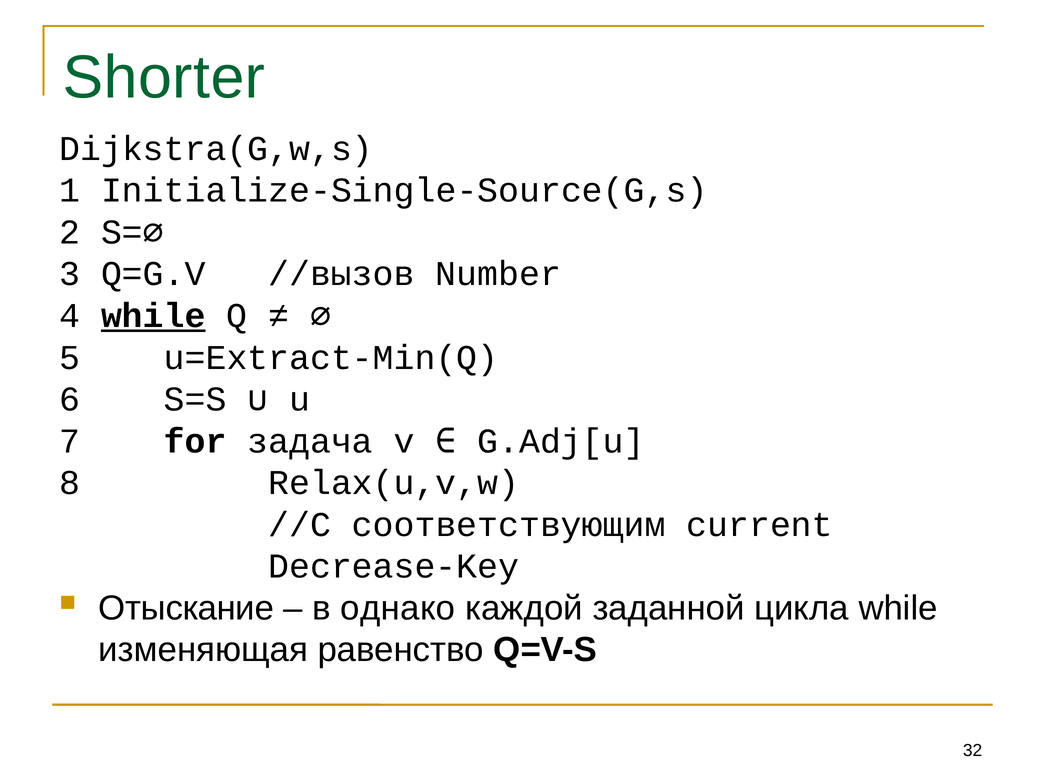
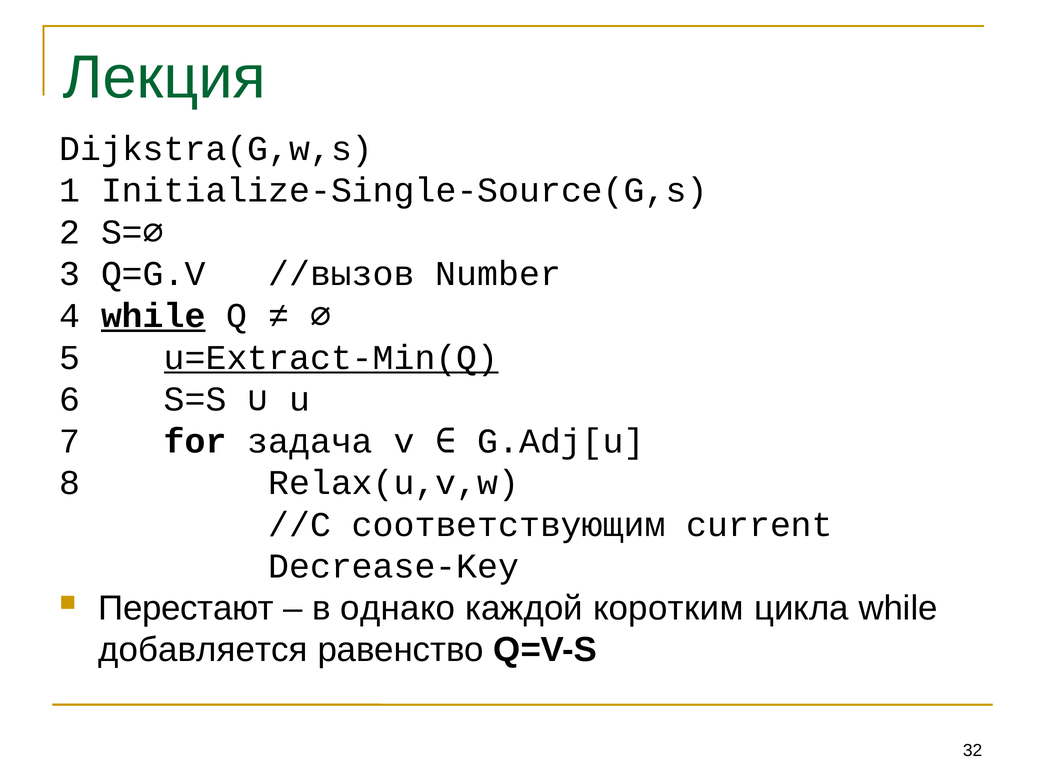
Shorter: Shorter -> Лекция (164, 78)
u=Extract-Min(Q underline: none -> present (331, 358)
Отыскание: Отыскание -> Перестают (186, 609)
заданной: заданной -> коротким (668, 609)
изменяющая: изменяющая -> добавляется (203, 650)
